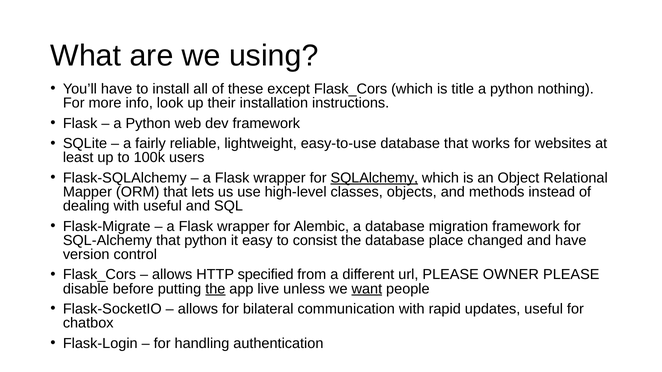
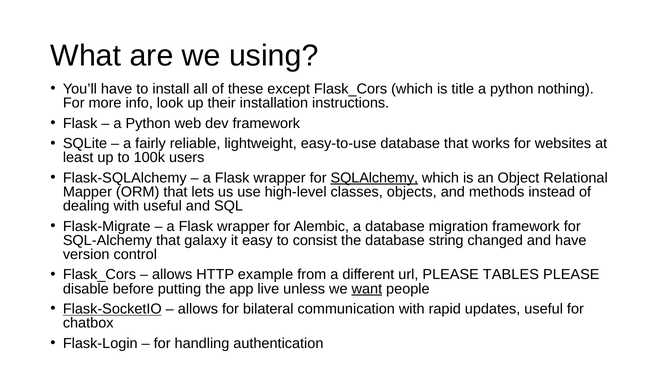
that python: python -> galaxy (206, 241)
place: place -> string (446, 241)
specified: specified -> example (266, 275)
OWNER: OWNER -> TABLES (511, 275)
the underline: present -> none (215, 289)
Flask-SocketIO underline: none -> present (112, 309)
